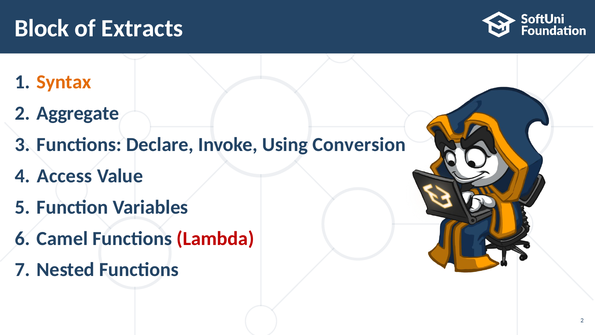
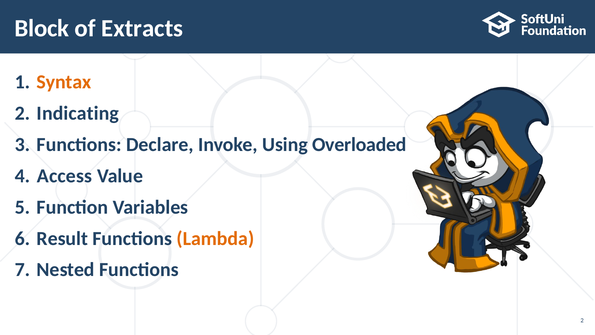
Aggregate: Aggregate -> Indicating (78, 113)
Conversion: Conversion -> Overloaded (359, 145)
Camel: Camel -> Result (62, 238)
Lambda colour: red -> orange (215, 238)
